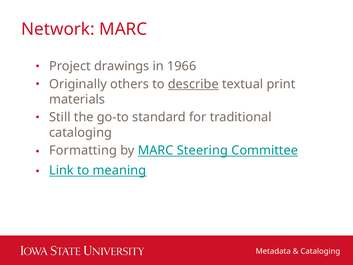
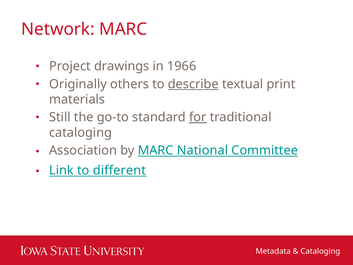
for underline: none -> present (198, 117)
Formatting: Formatting -> Association (83, 150)
Steering: Steering -> National (202, 150)
meaning: meaning -> different (119, 170)
